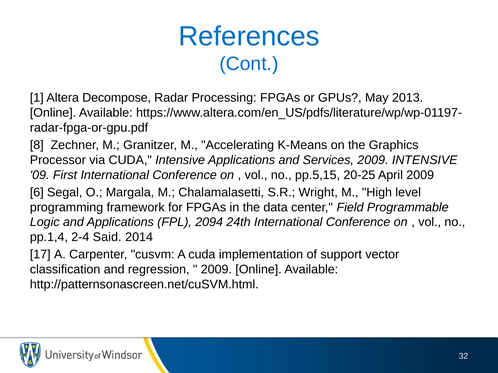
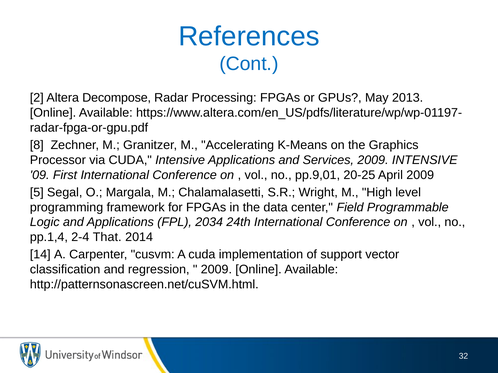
1: 1 -> 2 (37, 98)
pp.5,15: pp.5,15 -> pp.9,01 (318, 175)
6: 6 -> 5 (37, 193)
2094: 2094 -> 2034 (209, 222)
Said: Said -> That (107, 237)
17: 17 -> 14 (40, 255)
